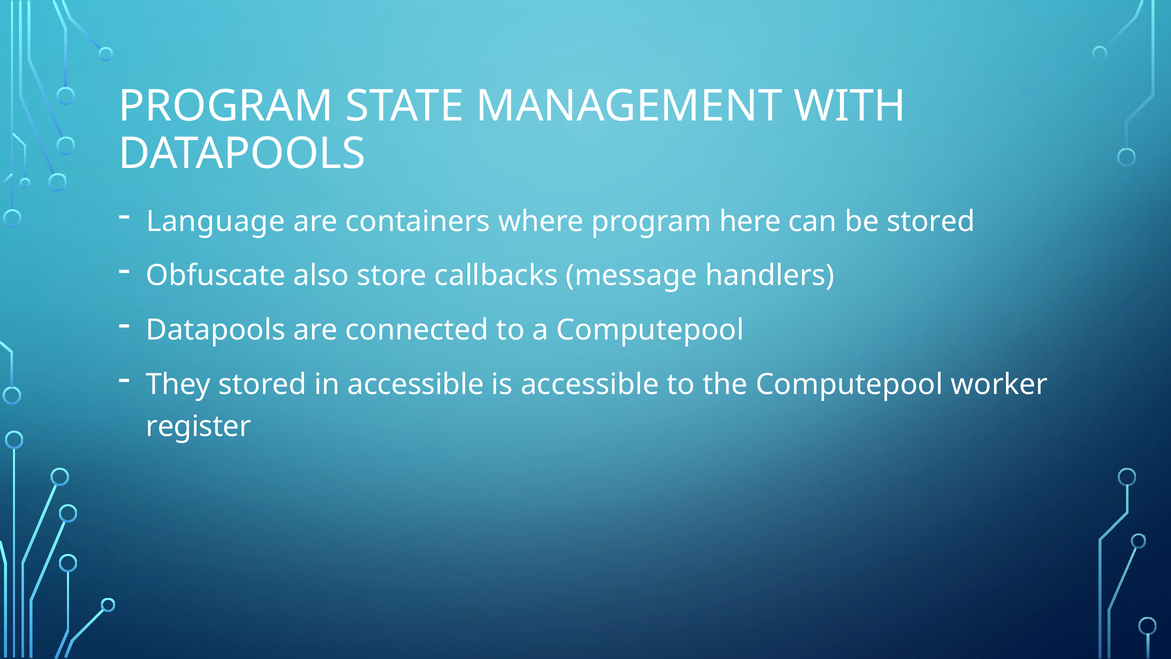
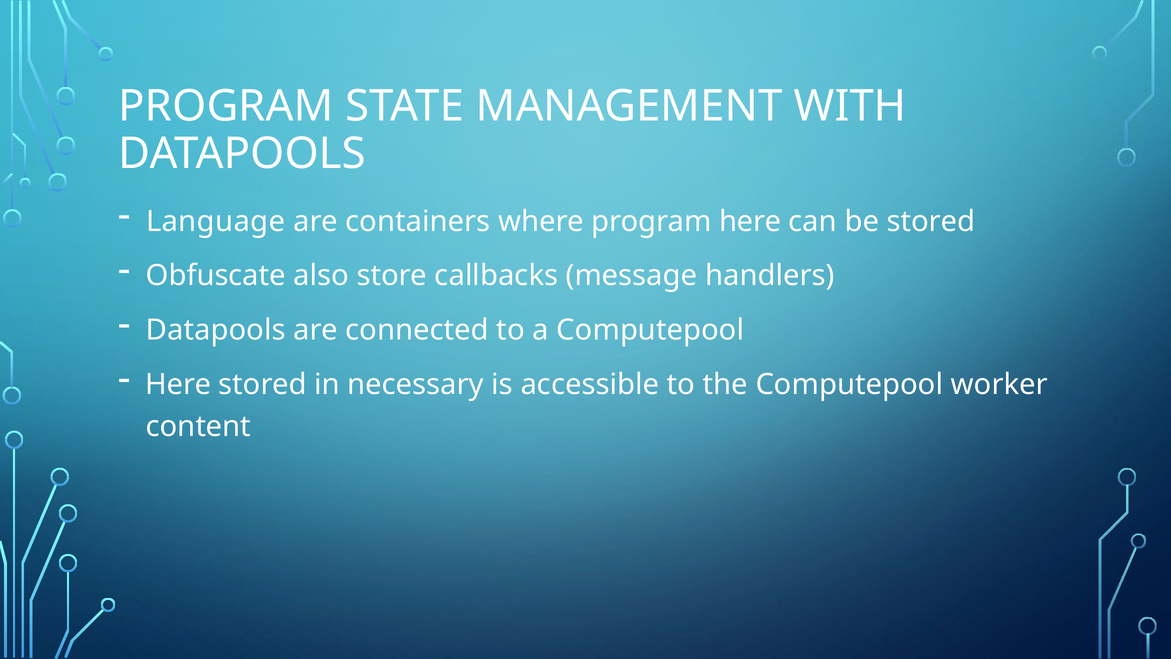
They: They -> Here (178, 384)
in accessible: accessible -> necessary (416, 384)
register: register -> content (198, 426)
